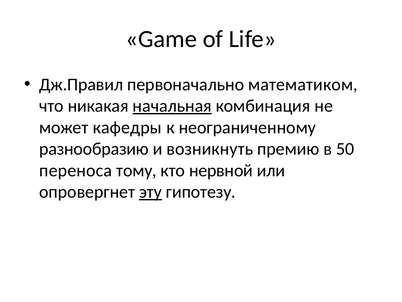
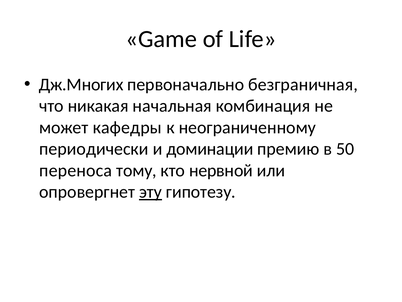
Дж.Правил: Дж.Правил -> Дж.Многих (81, 84)
математиком: математиком -> безграничная (303, 84)
начальная underline: present -> none (172, 106)
разнообразию: разнообразию -> периодически (94, 149)
возникнуть: возникнуть -> доминации (210, 149)
